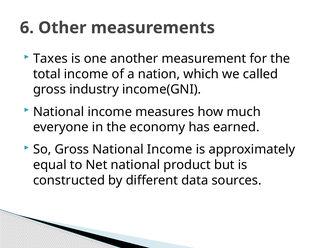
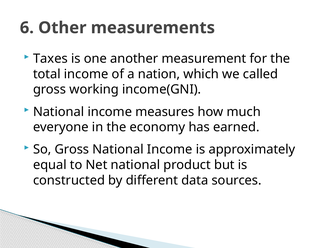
industry: industry -> working (94, 90)
